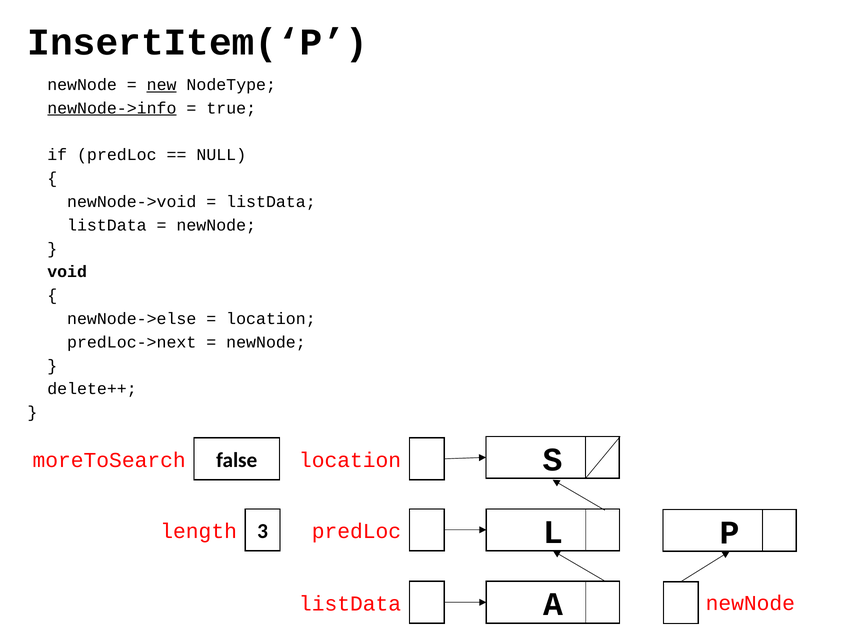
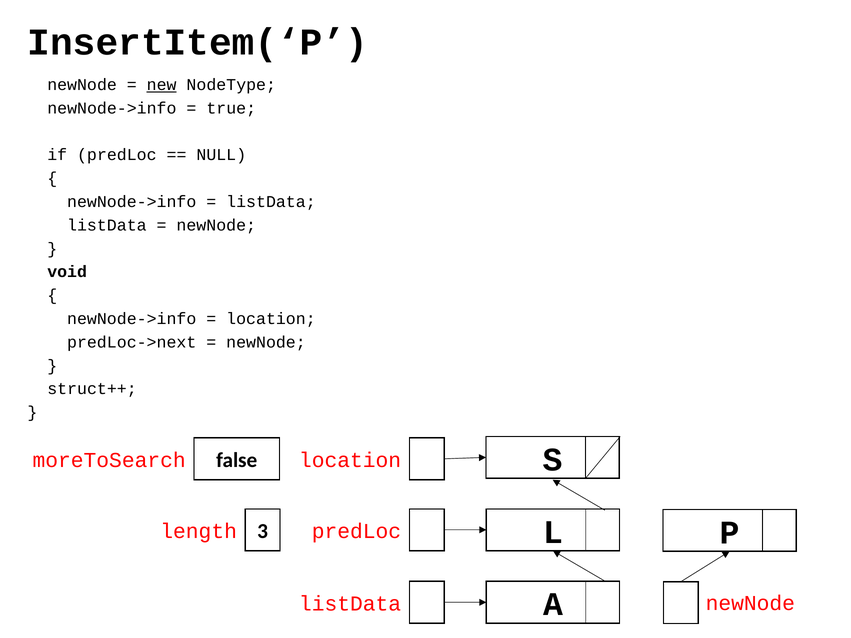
newNode->info underline: present -> none (112, 108)
newNode->void: newNode->void -> newNode->info (132, 202)
newNode->else: newNode->else -> newNode->info (132, 319)
delete++: delete++ -> struct++ (92, 389)
